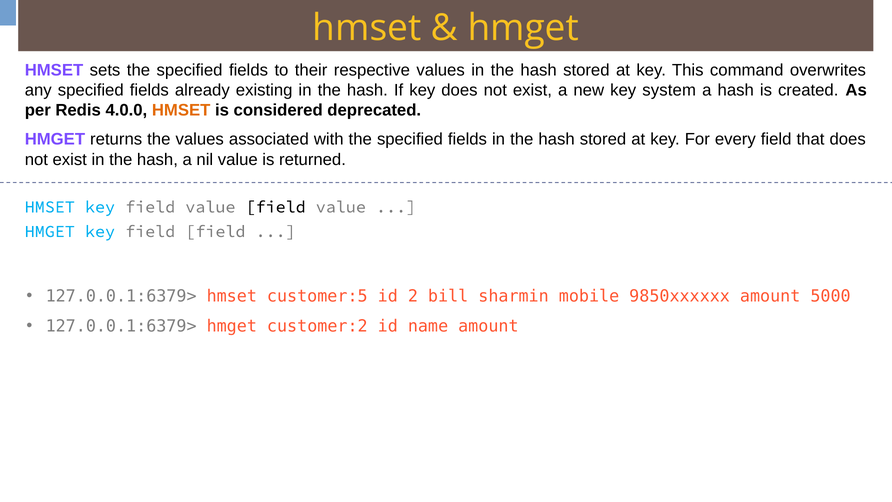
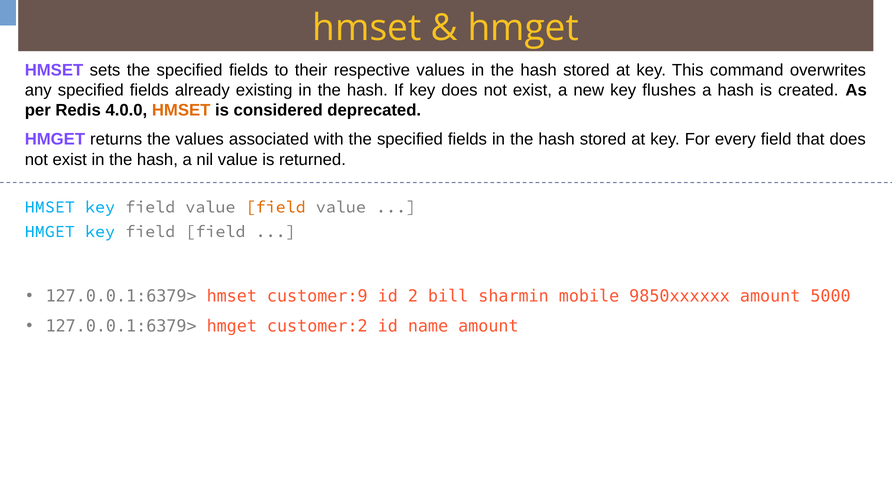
system: system -> flushes (669, 90)
field colour: black -> orange (276, 207)
customer:5: customer:5 -> customer:9 (317, 296)
